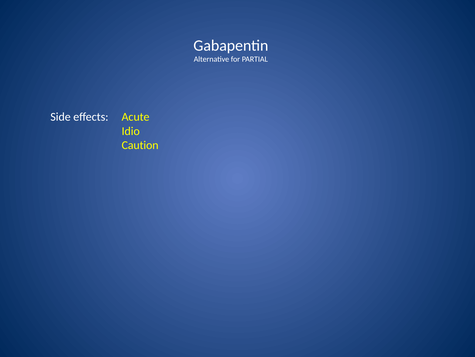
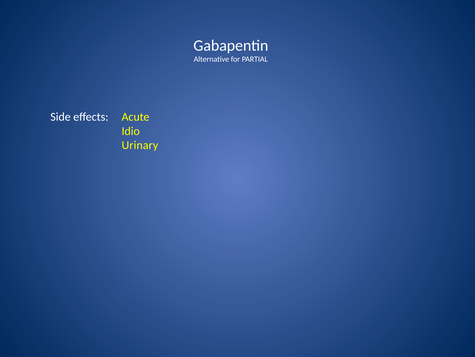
Caution: Caution -> Urinary (140, 145)
